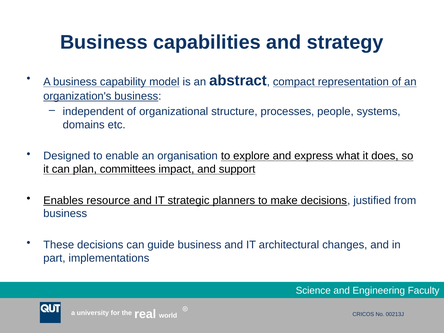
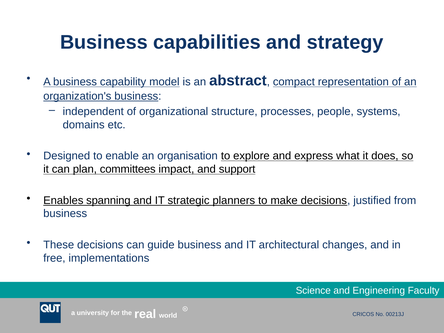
resource: resource -> spanning (108, 200)
part: part -> free (54, 258)
